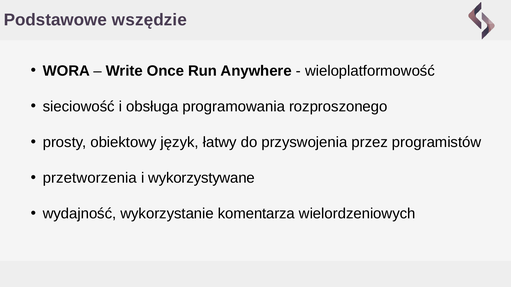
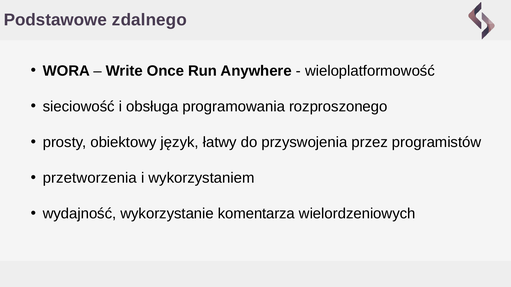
wszędzie: wszędzie -> zdalnego (149, 20)
wykorzystywane: wykorzystywane -> wykorzystaniem (201, 178)
